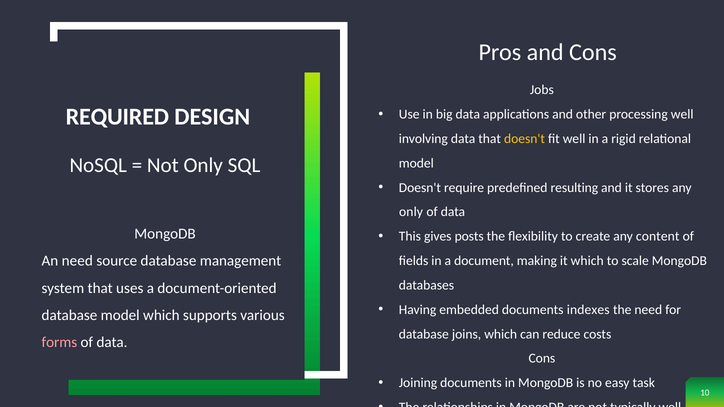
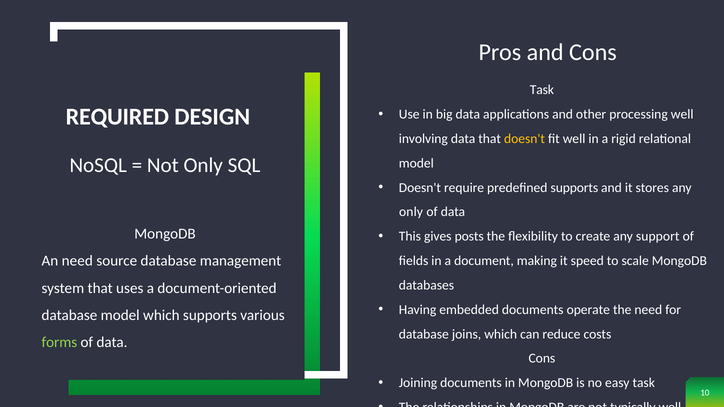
Jobs: Jobs -> Task (542, 90)
predefined resulting: resulting -> supports (574, 188)
any content: content -> support (658, 237)
it which: which -> speed (587, 261)
documents indexes: indexes -> operate (588, 310)
forms colour: pink -> light green (59, 343)
